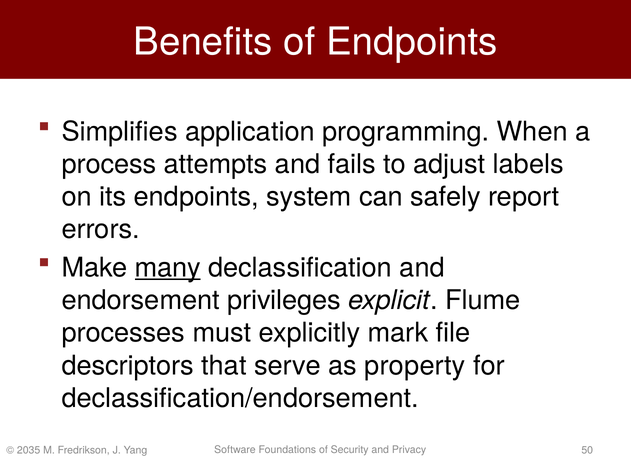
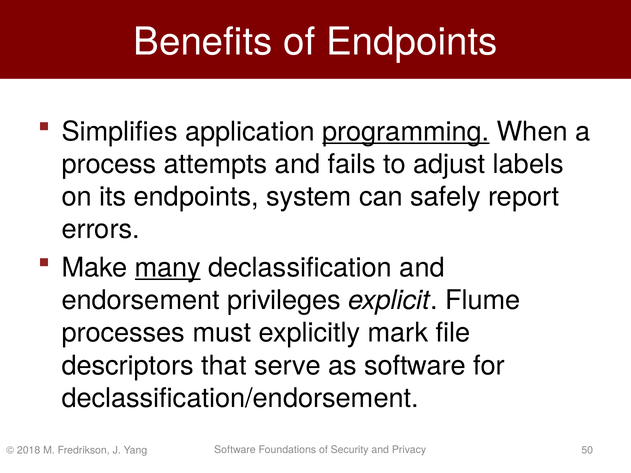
programming underline: none -> present (406, 132)
as property: property -> software (415, 366)
2035: 2035 -> 2018 (29, 451)
